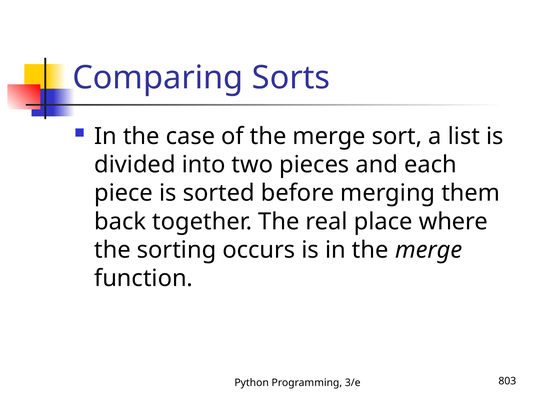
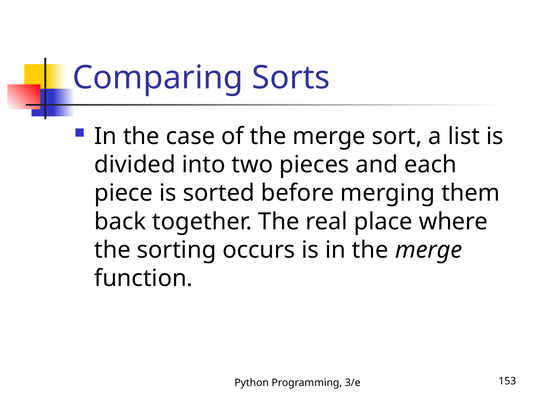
803: 803 -> 153 (507, 381)
